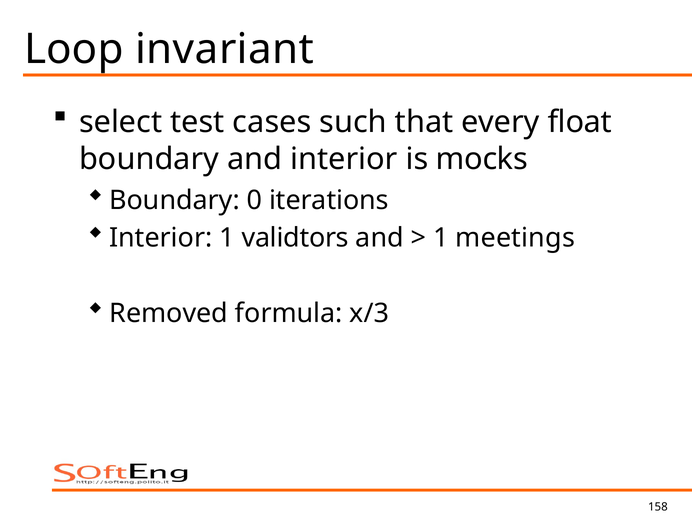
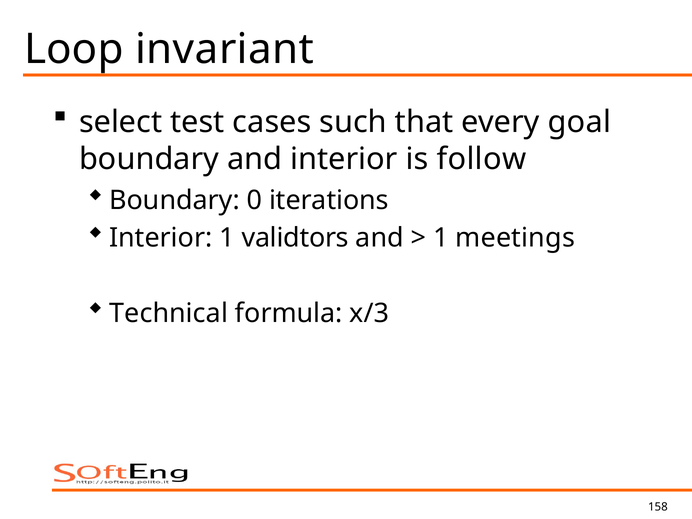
float: float -> goal (579, 122)
mocks: mocks -> follow (481, 159)
Removed: Removed -> Technical (169, 313)
